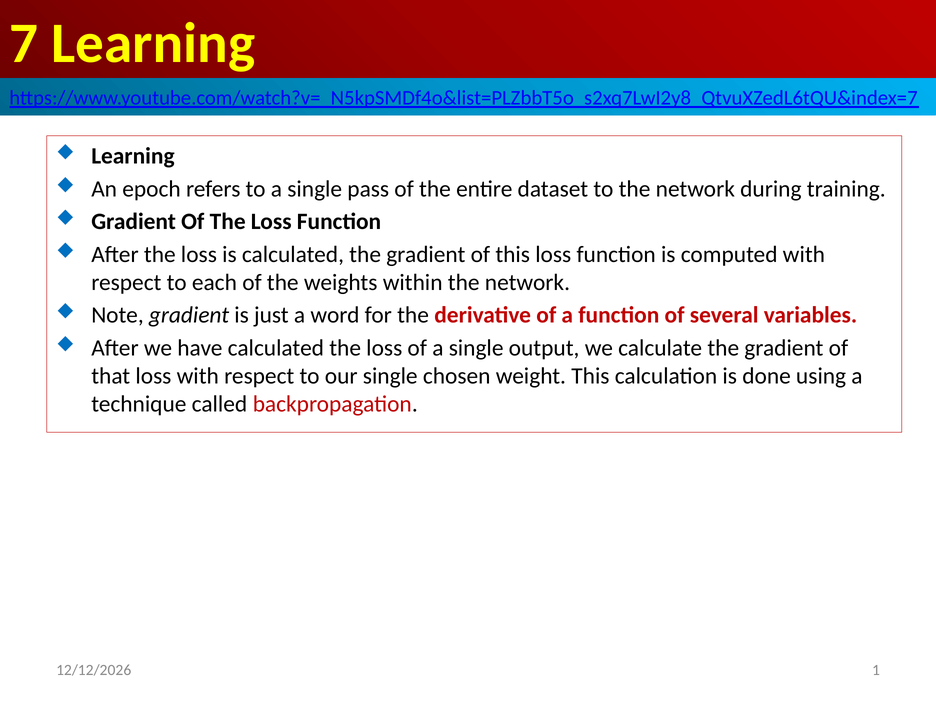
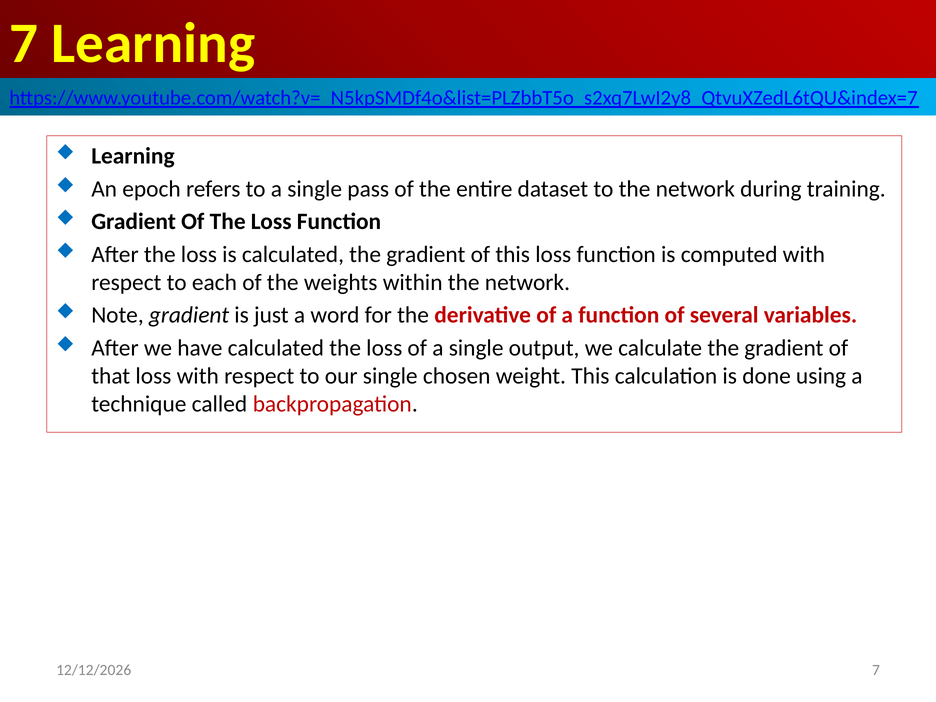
1: 1 -> 7 (876, 670)
